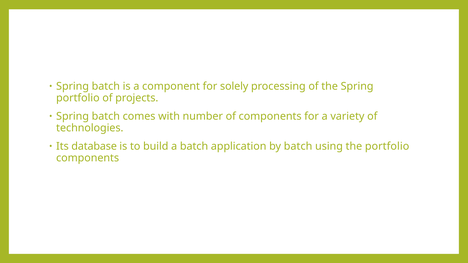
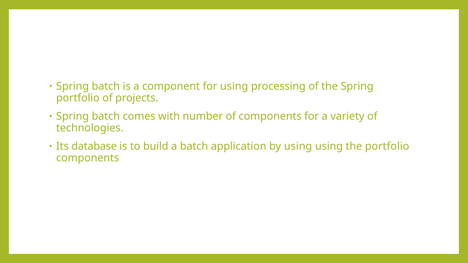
for solely: solely -> using (234, 86)
by batch: batch -> using (298, 146)
